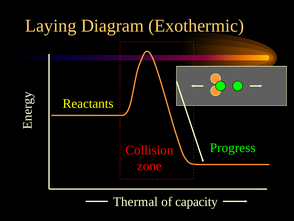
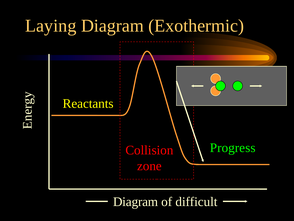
Thermal: Thermal -> Diagram (136, 201)
capacity: capacity -> difficult (197, 201)
